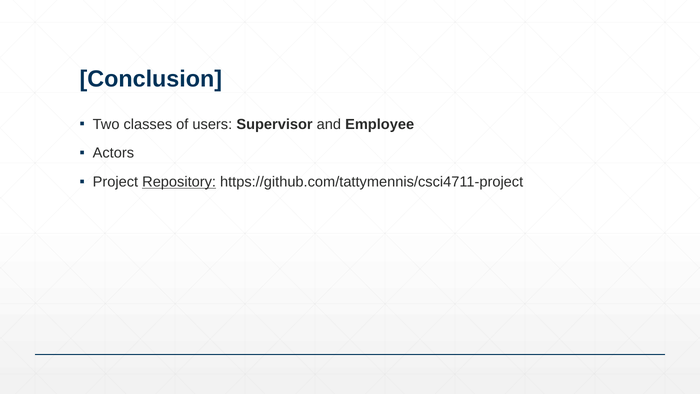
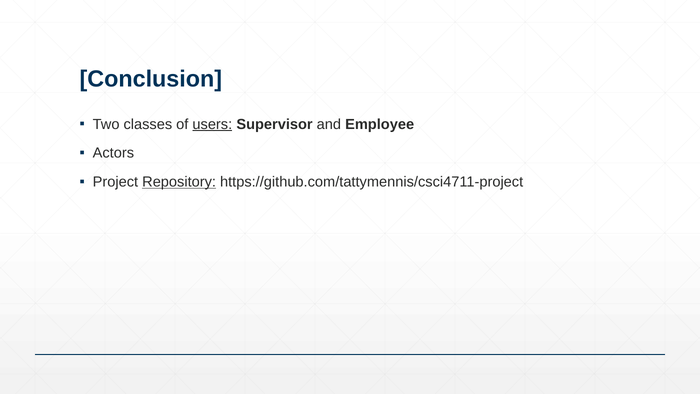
users underline: none -> present (212, 124)
